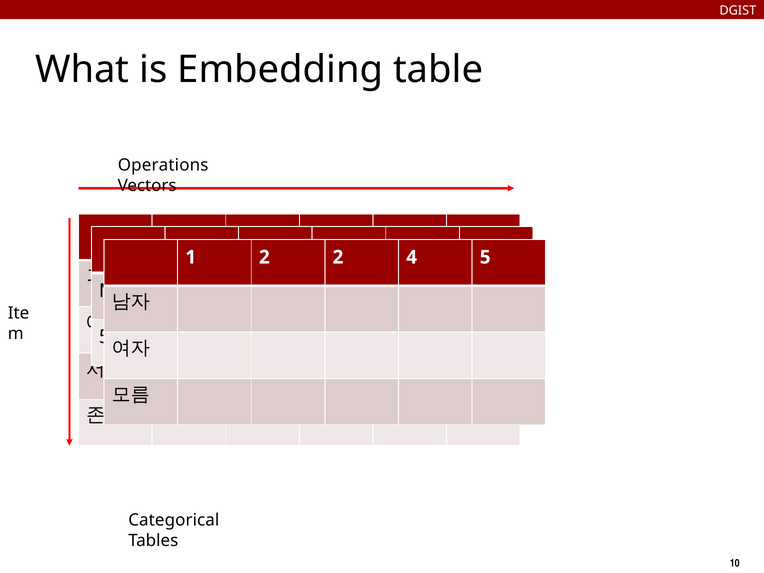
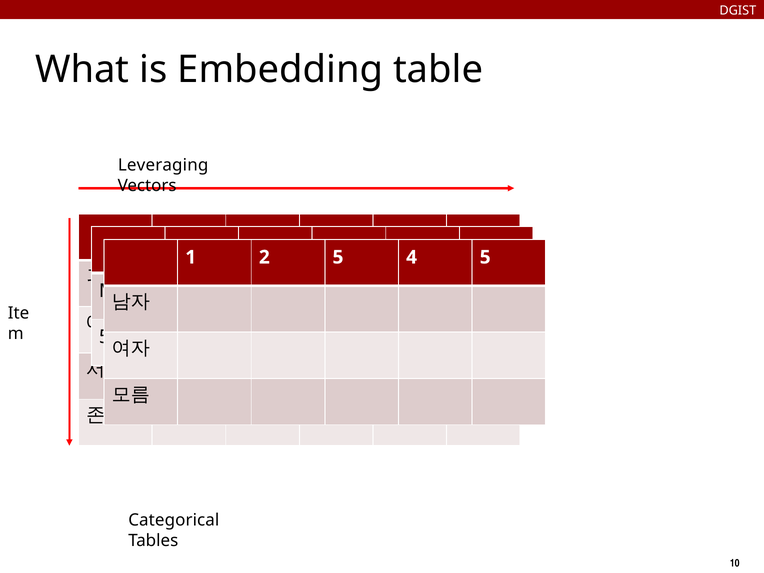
Operations: Operations -> Leveraging (163, 165)
2 2: 2 -> 5 (338, 257)
